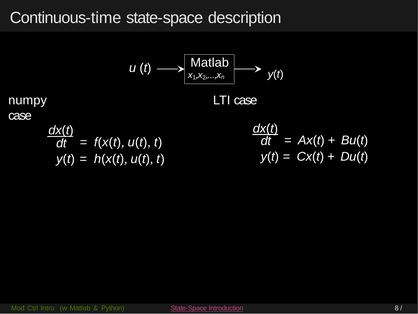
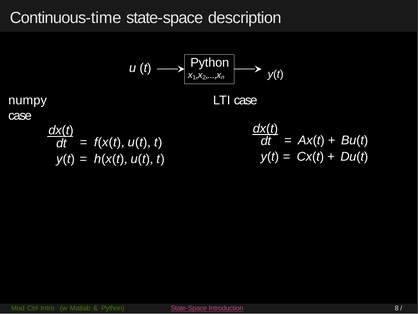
t Matlab: Matlab -> Python (210, 63)
